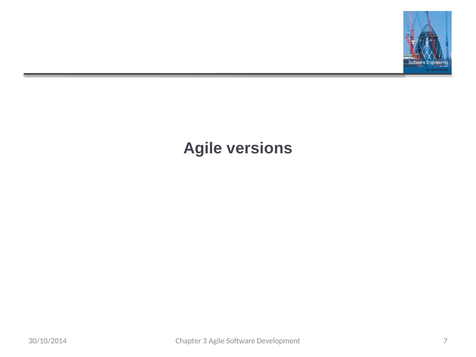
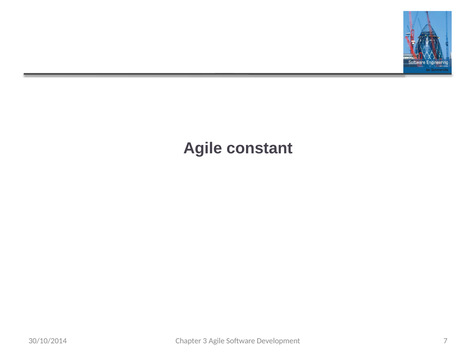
versions: versions -> constant (260, 148)
